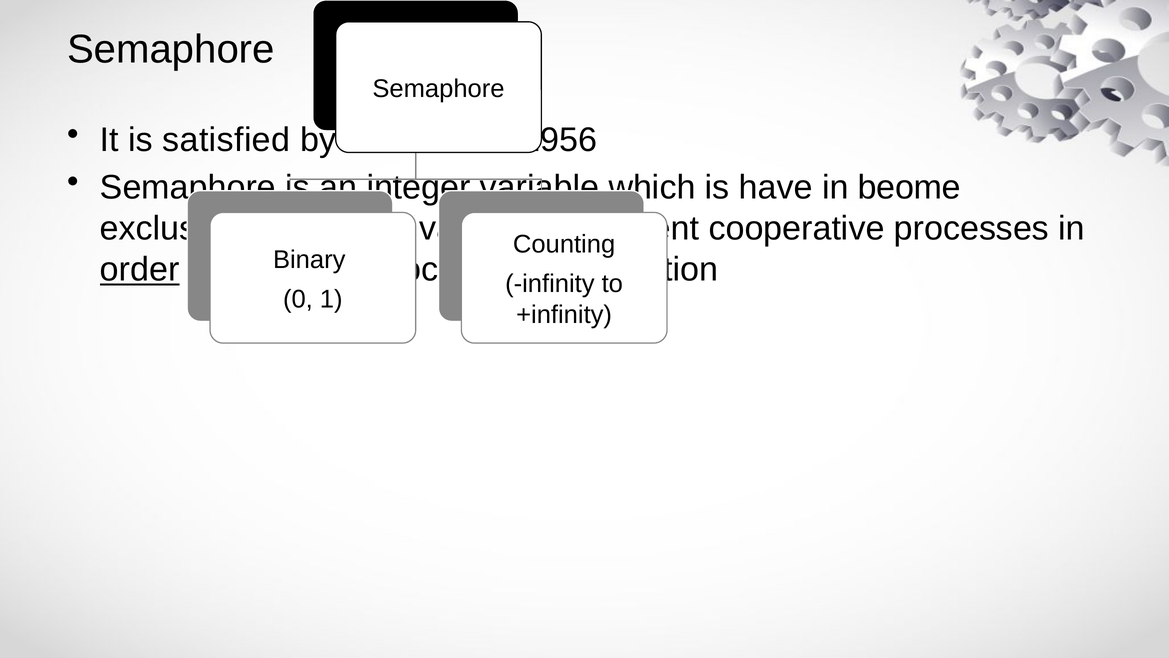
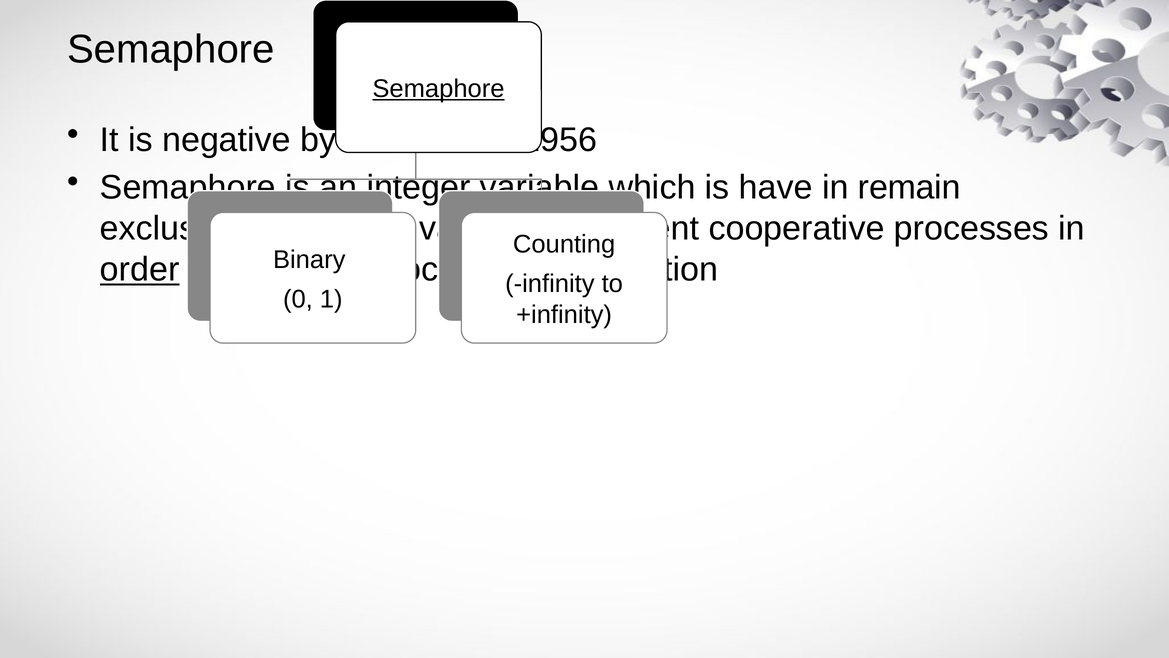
Semaphore underline: none -> present (438, 89)
satisfied: satisfied -> negative (227, 140)
beome: beome -> remain (909, 188)
